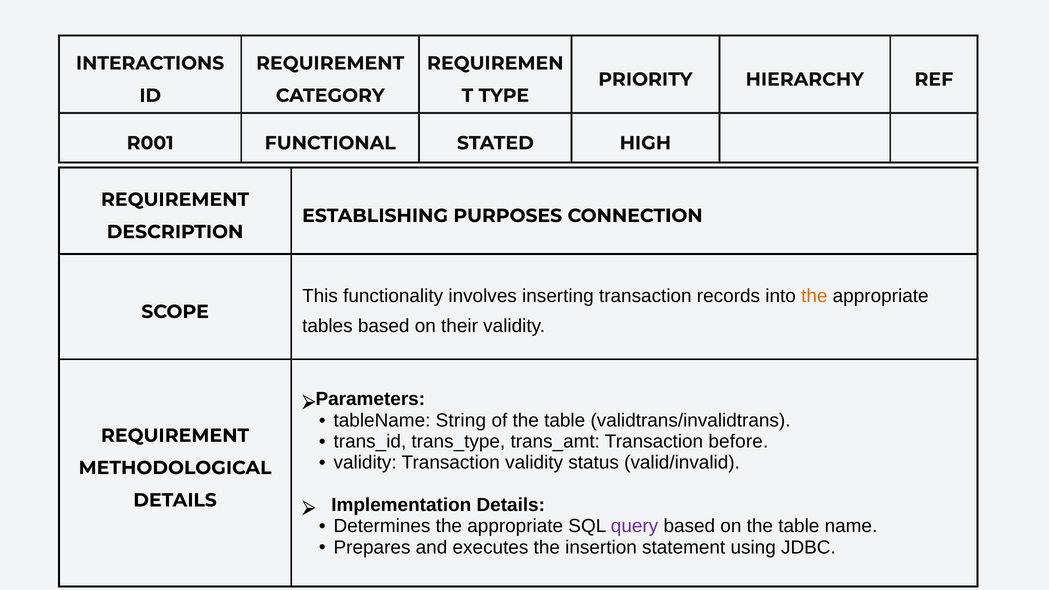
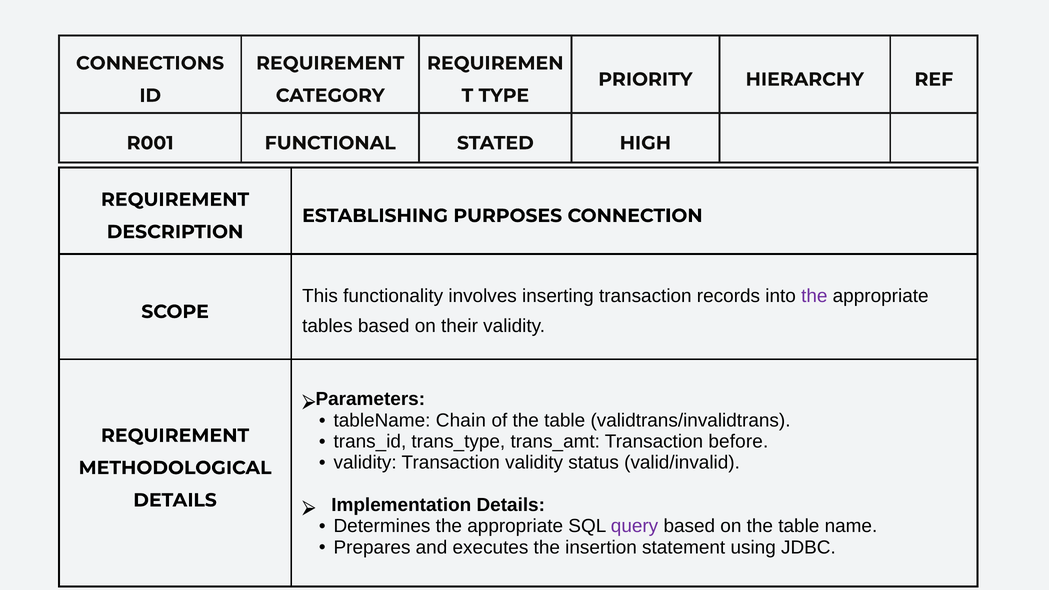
INTERACTIONS: INTERACTIONS -> CONNECTIONS (150, 63)
the colour: orange -> purple (814, 296)
String: String -> Chain (461, 420)
